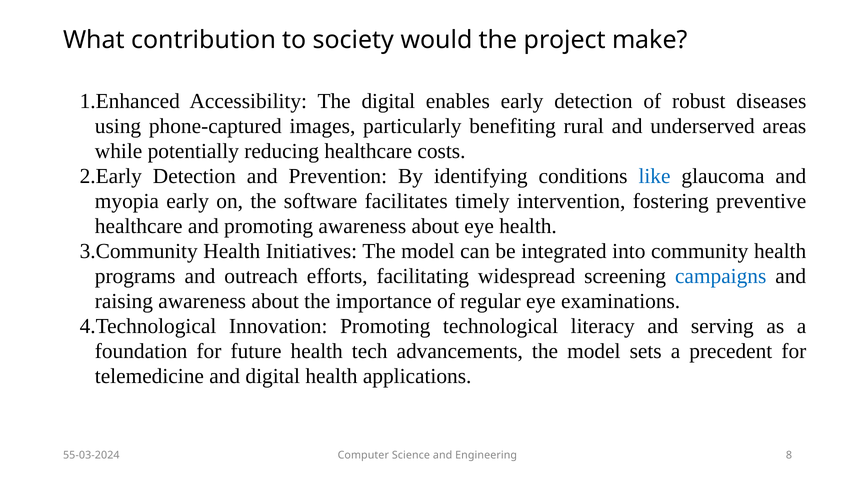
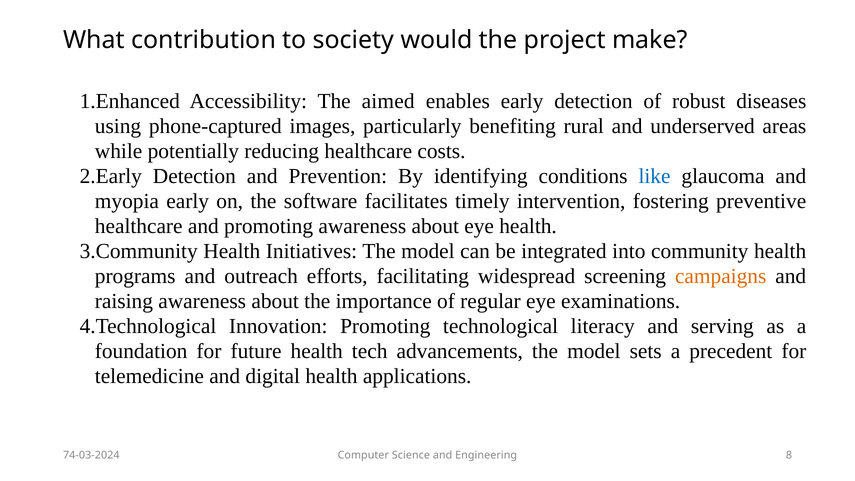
The digital: digital -> aimed (388, 101)
campaigns colour: blue -> orange (721, 276)
55-03-2024: 55-03-2024 -> 74-03-2024 (91, 455)
